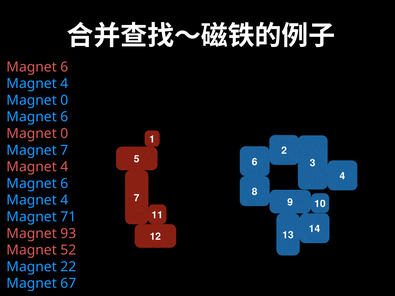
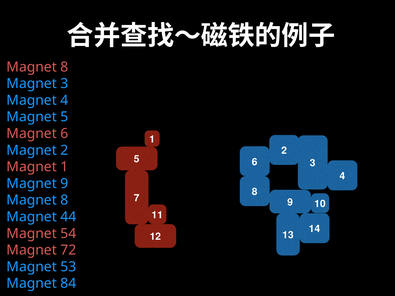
6: 6 -> 8 (64, 67)
4: 4 -> 3 (64, 84)
0: 0 -> 4 (64, 100)
6: 6 -> 5 (64, 117)
0: 0 -> 6 (64, 134)
Magnet 7: 7 -> 2 (64, 150)
4: 4 -> 1 (64, 167)
6: 6 -> 9 (64, 184)
4: 4 -> 8 (64, 200)
71: 71 -> 44 (68, 217)
93: 93 -> 54 (68, 234)
52: 52 -> 72 (68, 250)
22: 22 -> 53 (68, 267)
67: 67 -> 84 (68, 284)
